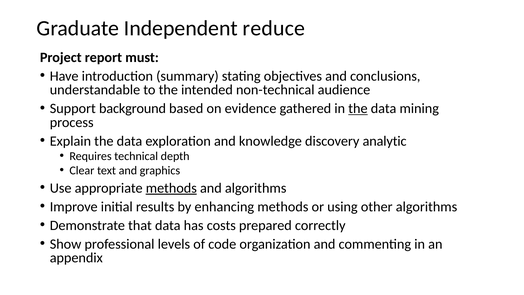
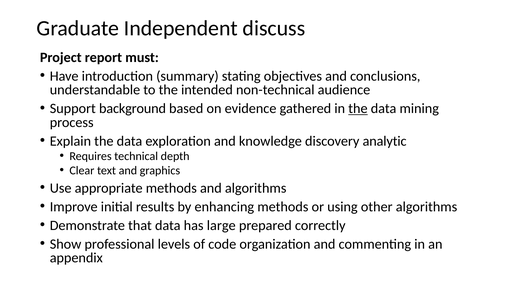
reduce: reduce -> discuss (274, 28)
methods underline: present -> none (171, 188)
costs: costs -> large (221, 225)
